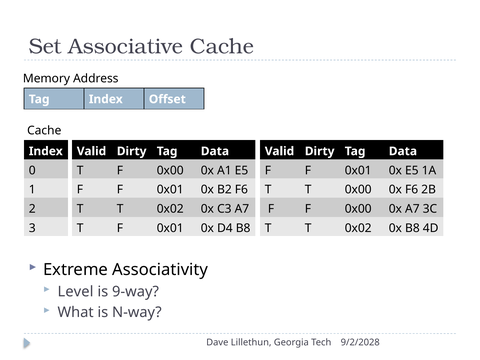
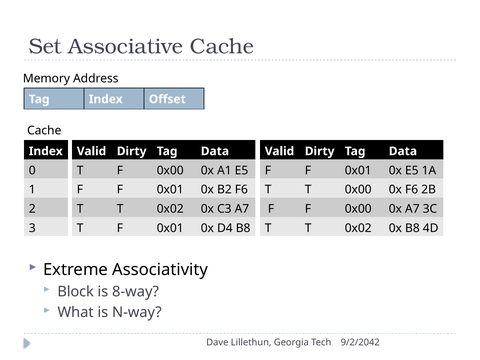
Level: Level -> Block (76, 292)
9-way: 9-way -> 8-way (135, 292)
9/2/2028: 9/2/2028 -> 9/2/2042 (360, 342)
